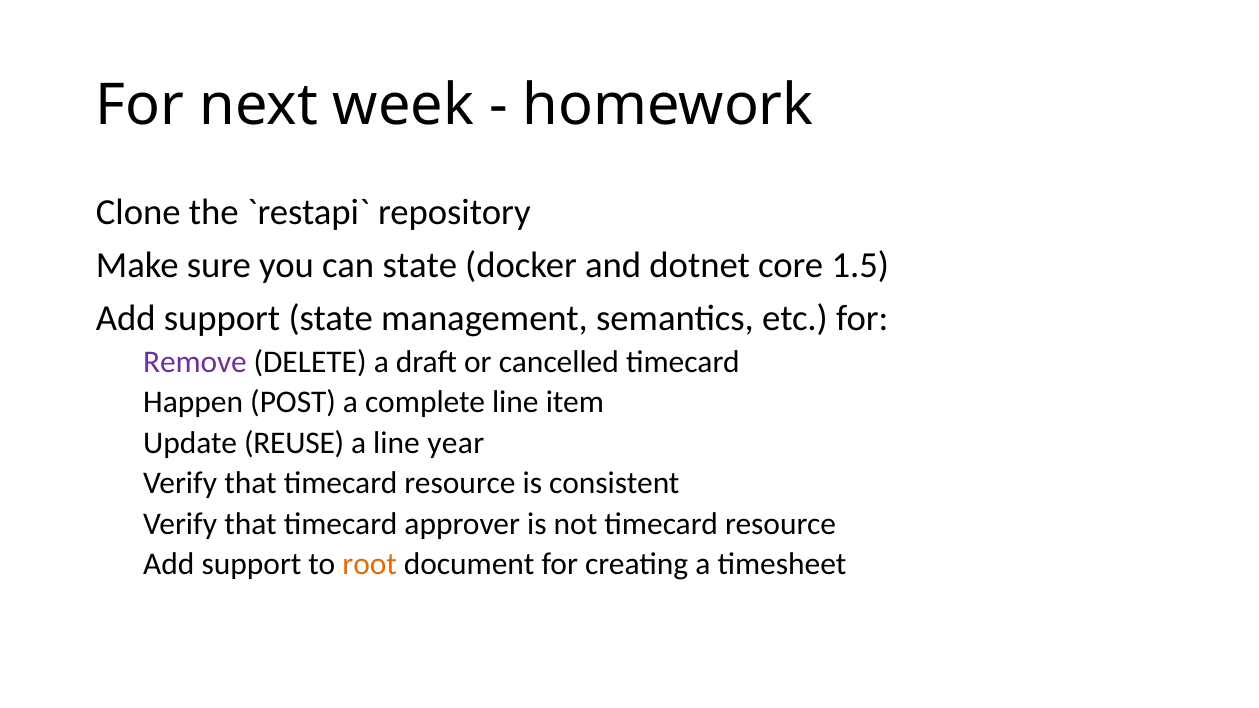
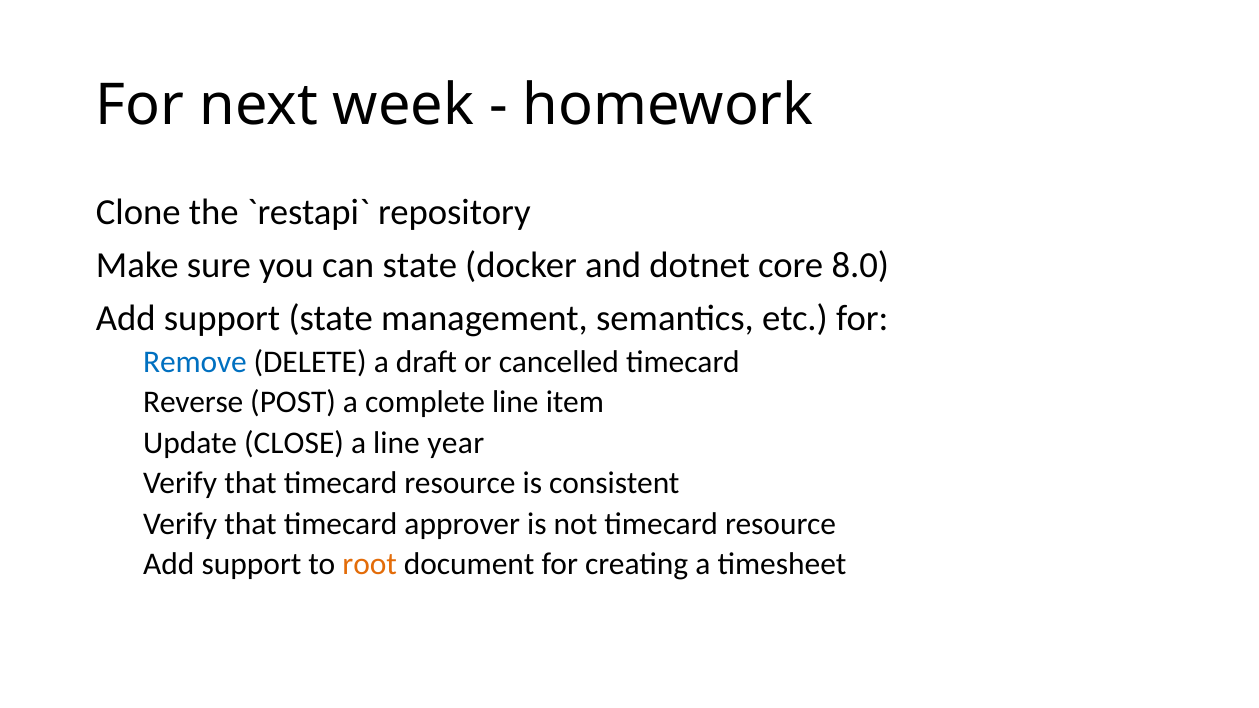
1.5: 1.5 -> 8.0 (860, 266)
Remove colour: purple -> blue (195, 362)
Happen: Happen -> Reverse (193, 402)
REUSE: REUSE -> CLOSE (294, 443)
